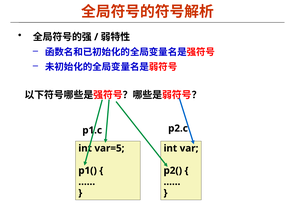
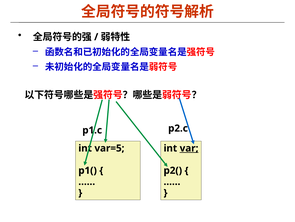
var underline: none -> present (189, 148)
